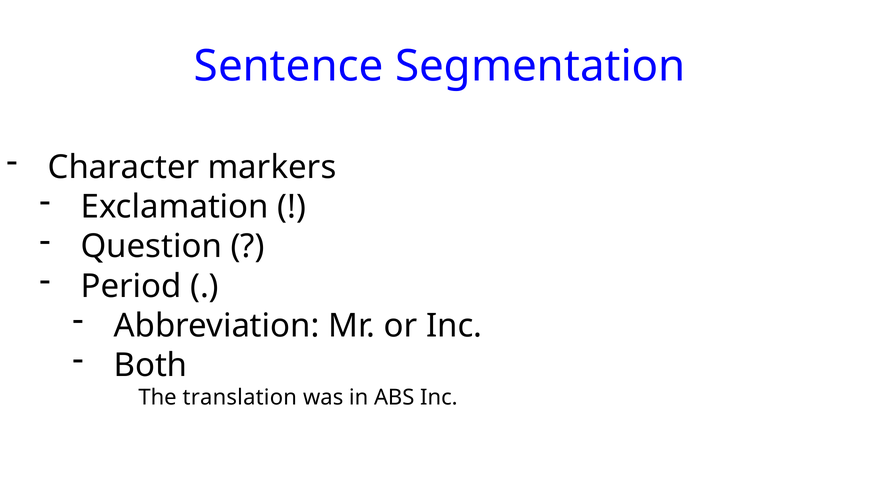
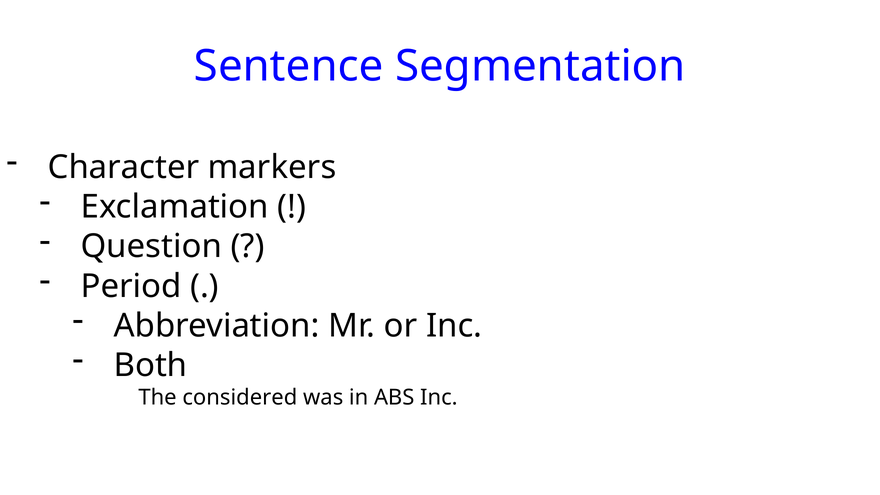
translation: translation -> considered (240, 398)
